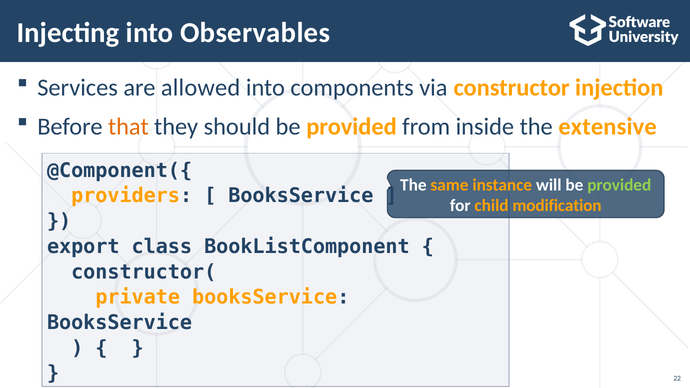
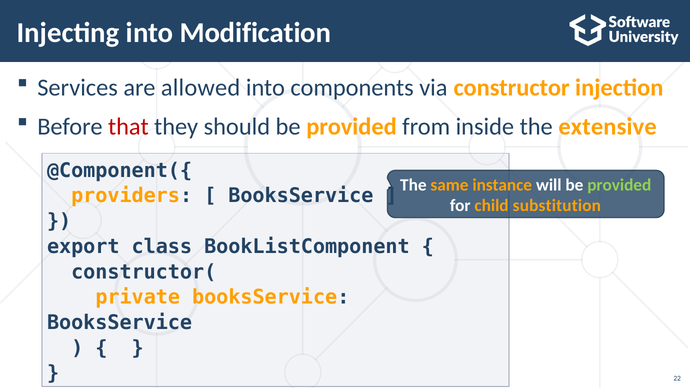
Observables: Observables -> Modification (255, 33)
that colour: orange -> red (128, 127)
modification: modification -> substitution (557, 206)
